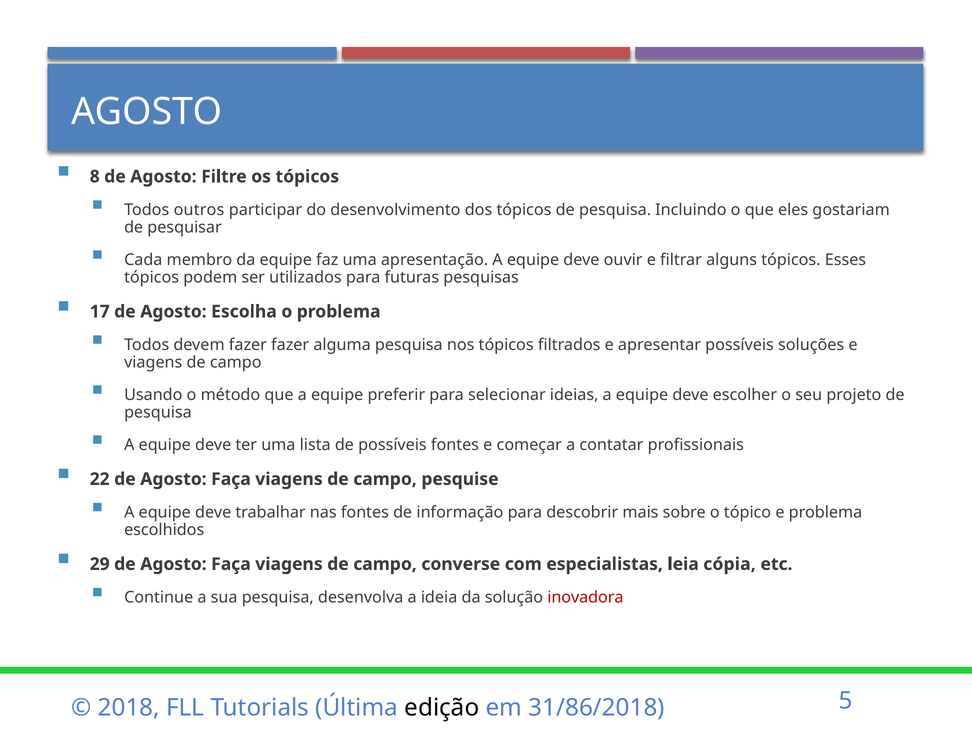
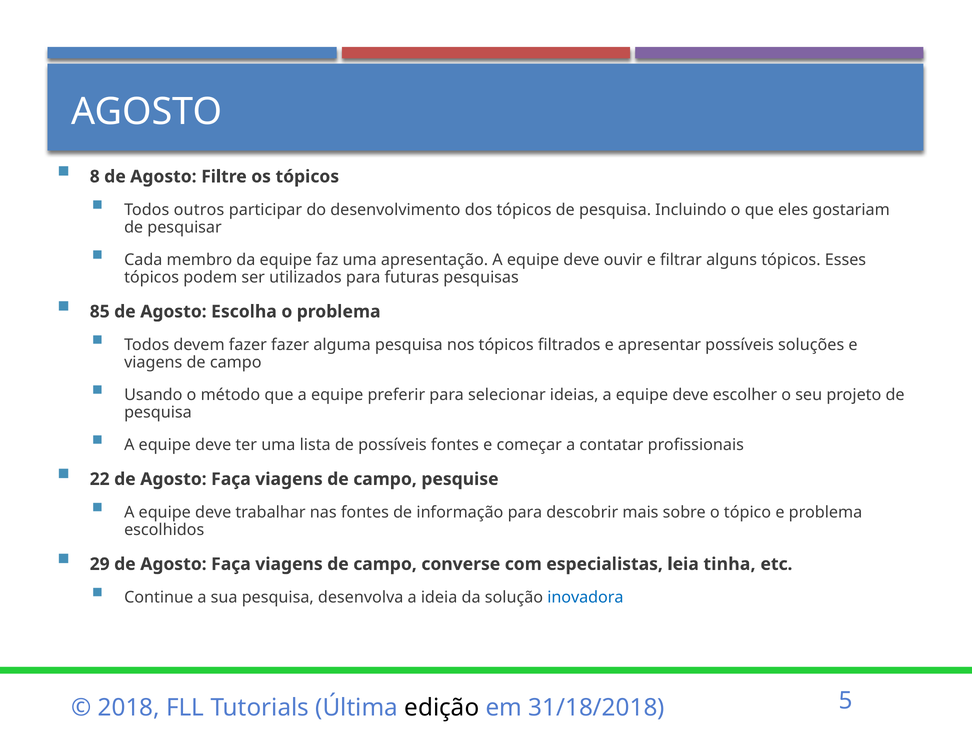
17: 17 -> 85 (100, 312)
cópia: cópia -> tinha (729, 564)
inovadora colour: red -> blue (585, 597)
31/86/2018: 31/86/2018 -> 31/18/2018 (597, 708)
